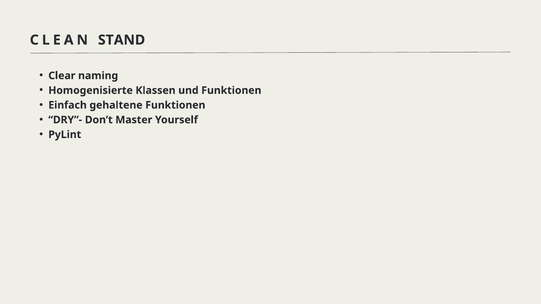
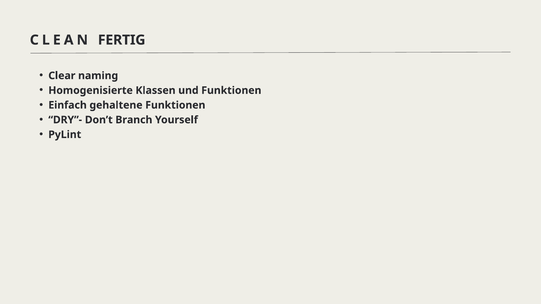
STAND: STAND -> FERTIG (122, 40)
Master: Master -> Branch (134, 120)
